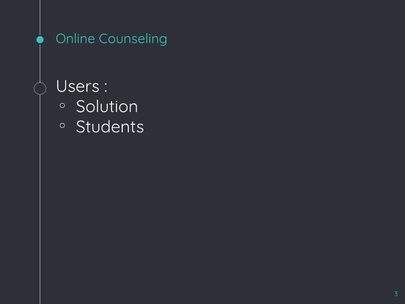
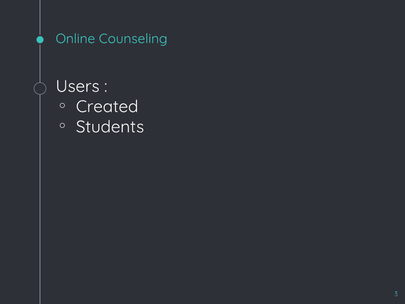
Solution: Solution -> Created (107, 106)
